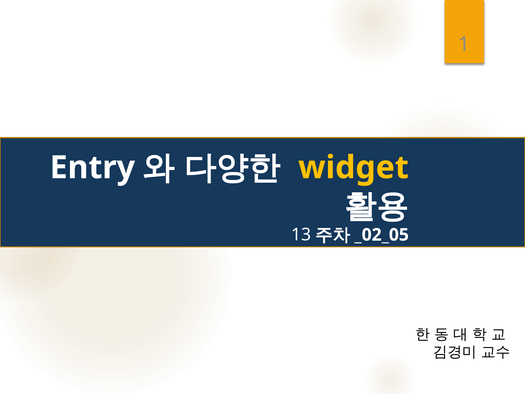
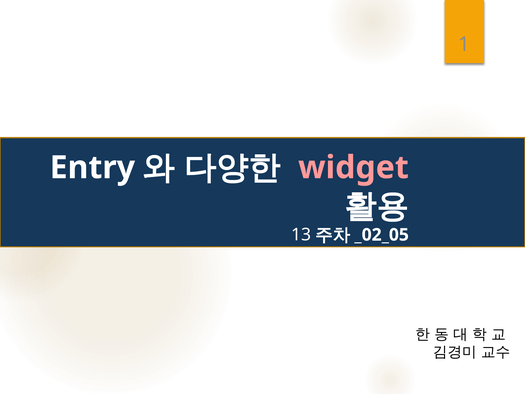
widget colour: yellow -> pink (353, 167)
